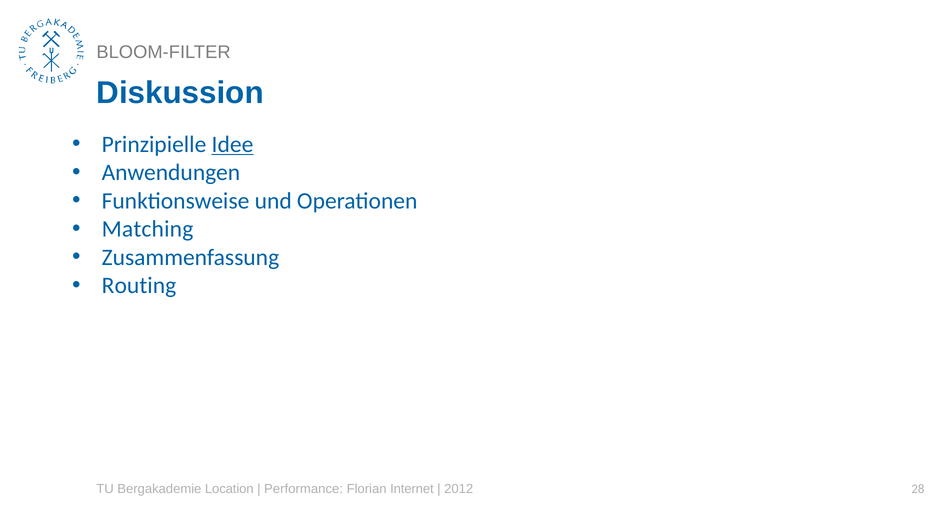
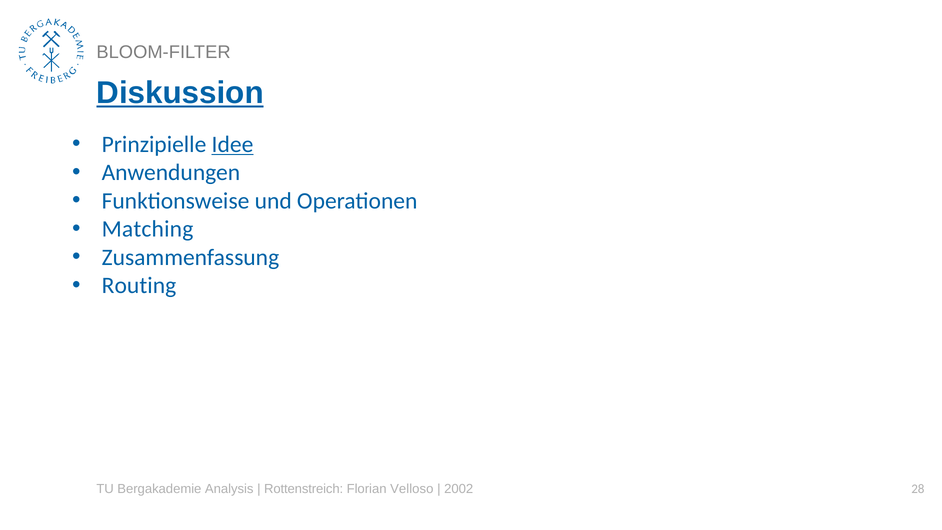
Diskussion underline: none -> present (180, 93)
Location: Location -> Analysis (229, 489)
Performance: Performance -> Rottenstreich (304, 489)
Internet: Internet -> Velloso (412, 489)
2012: 2012 -> 2002 (459, 489)
